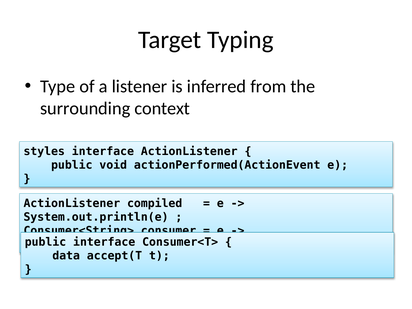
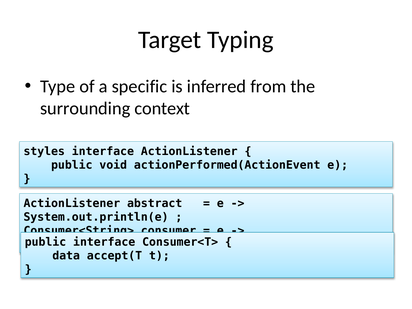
listener: listener -> specific (139, 86)
compiled: compiled -> abstract (155, 203)
